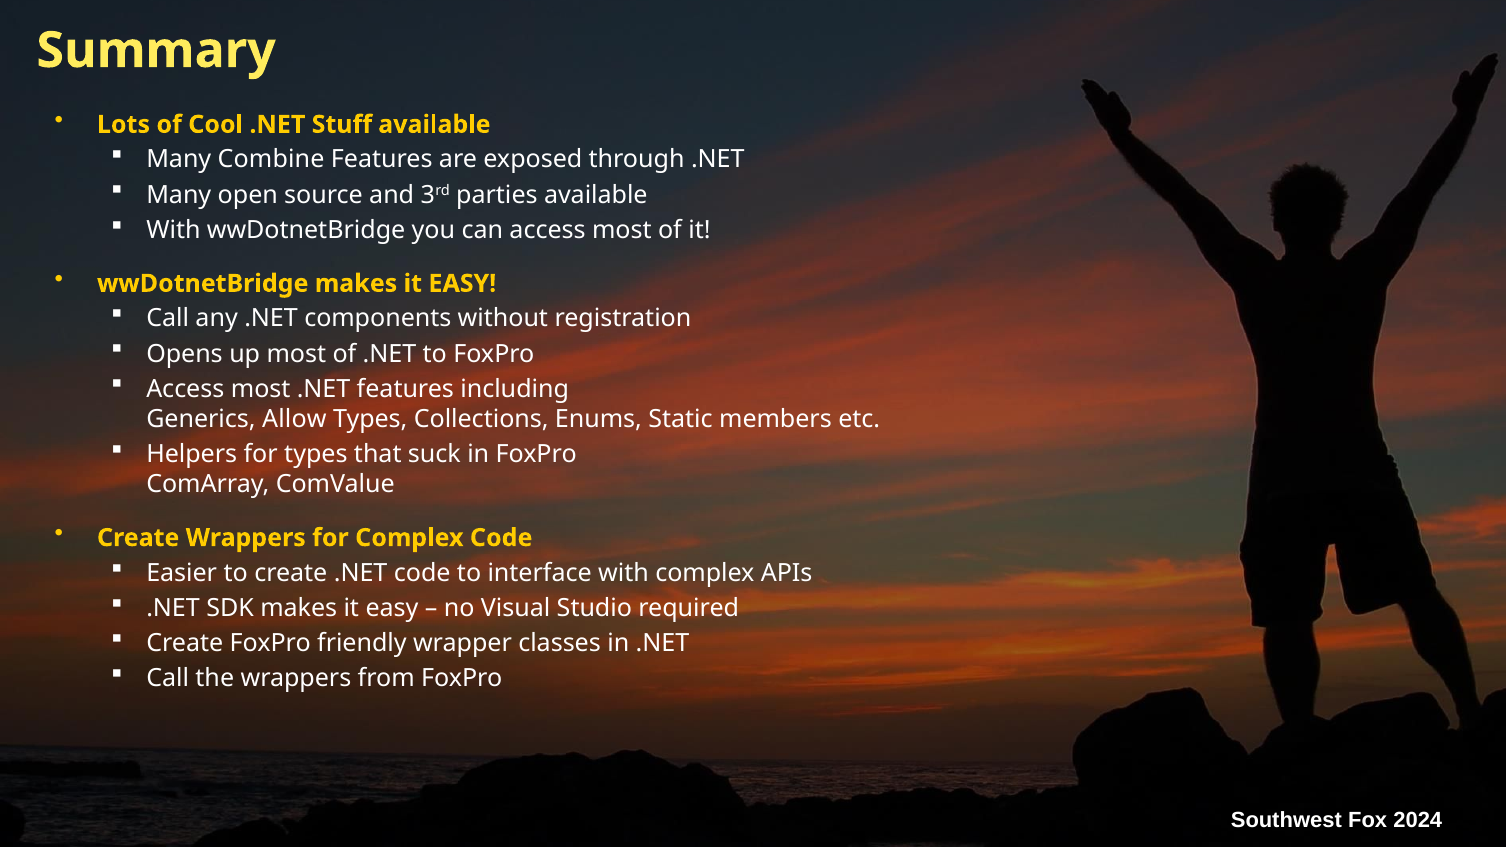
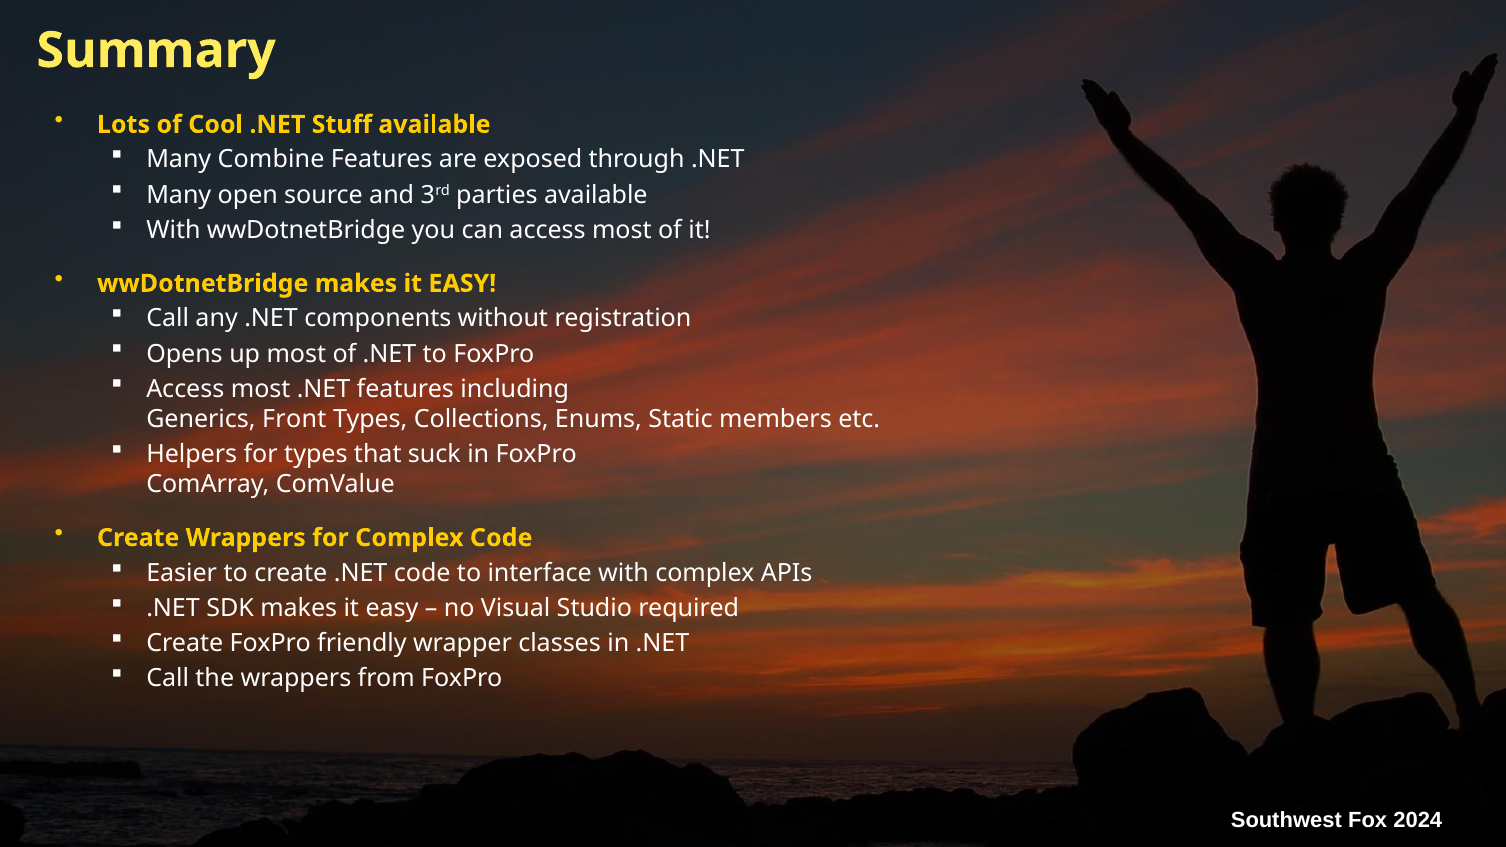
Allow: Allow -> Front (294, 419)
